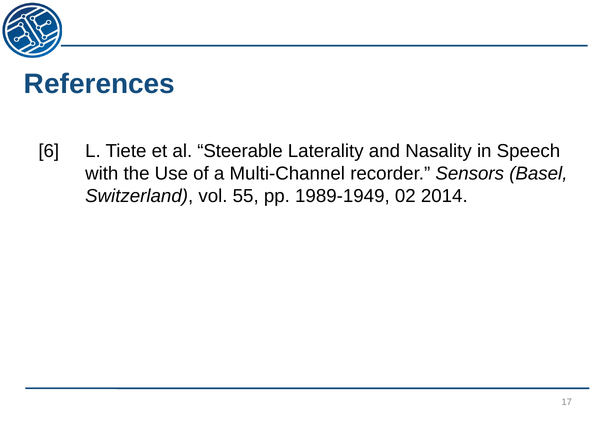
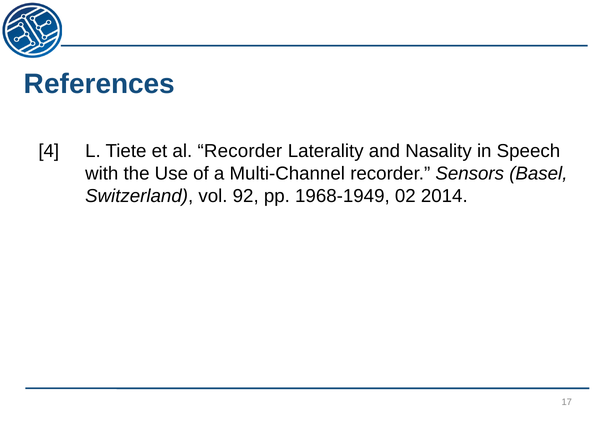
6: 6 -> 4 (49, 151)
al Steerable: Steerable -> Recorder (240, 151)
55: 55 -> 92 (246, 196)
1989-1949: 1989-1949 -> 1968-1949 (342, 196)
